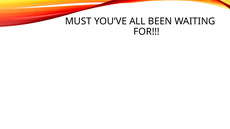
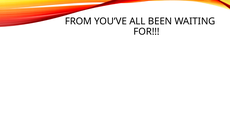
MUST: MUST -> FROM (78, 21)
